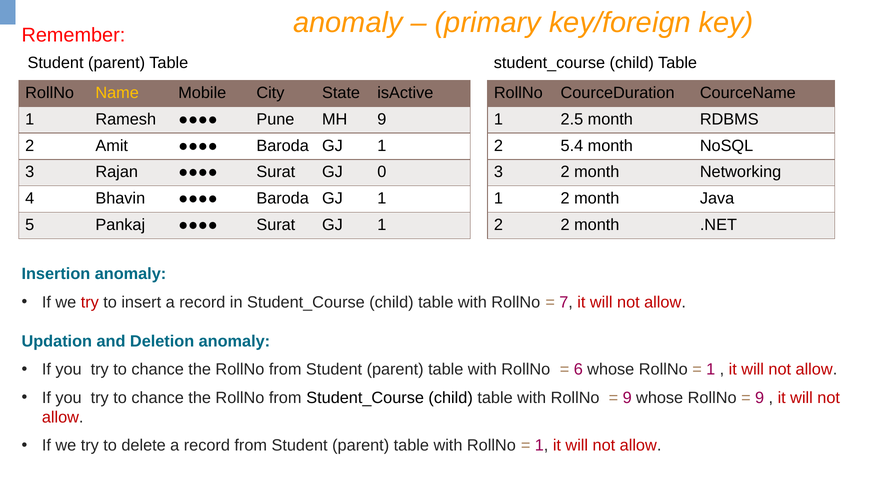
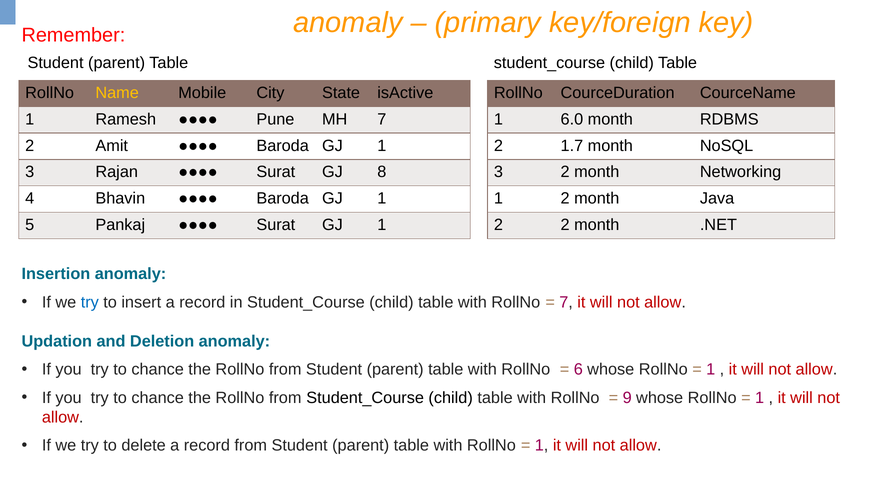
MH 9: 9 -> 7 (382, 119)
2.5: 2.5 -> 6.0 (572, 119)
5.4: 5.4 -> 1.7 (572, 146)
0: 0 -> 8 (382, 172)
try colour: red -> blue (90, 302)
9: 9 -> 1 (760, 398)
